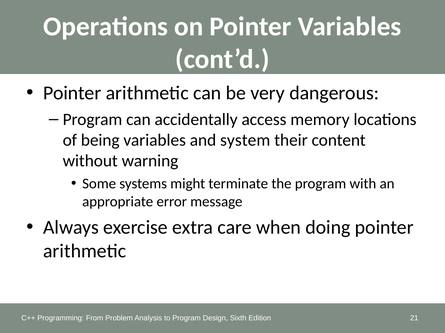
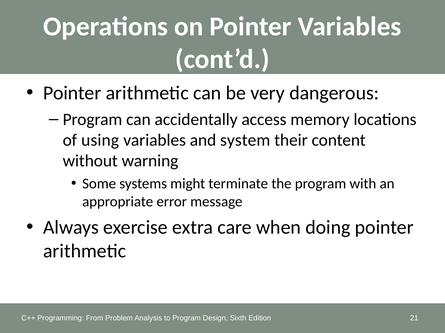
being: being -> using (100, 140)
